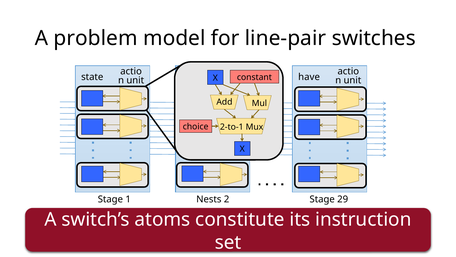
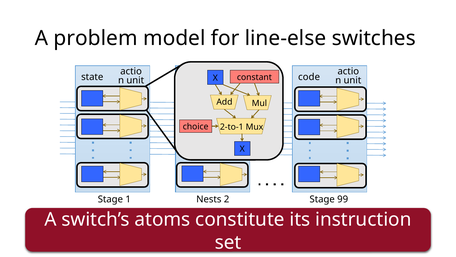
line-pair: line-pair -> line-else (286, 38)
have: have -> code (309, 77)
29: 29 -> 99 (343, 199)
